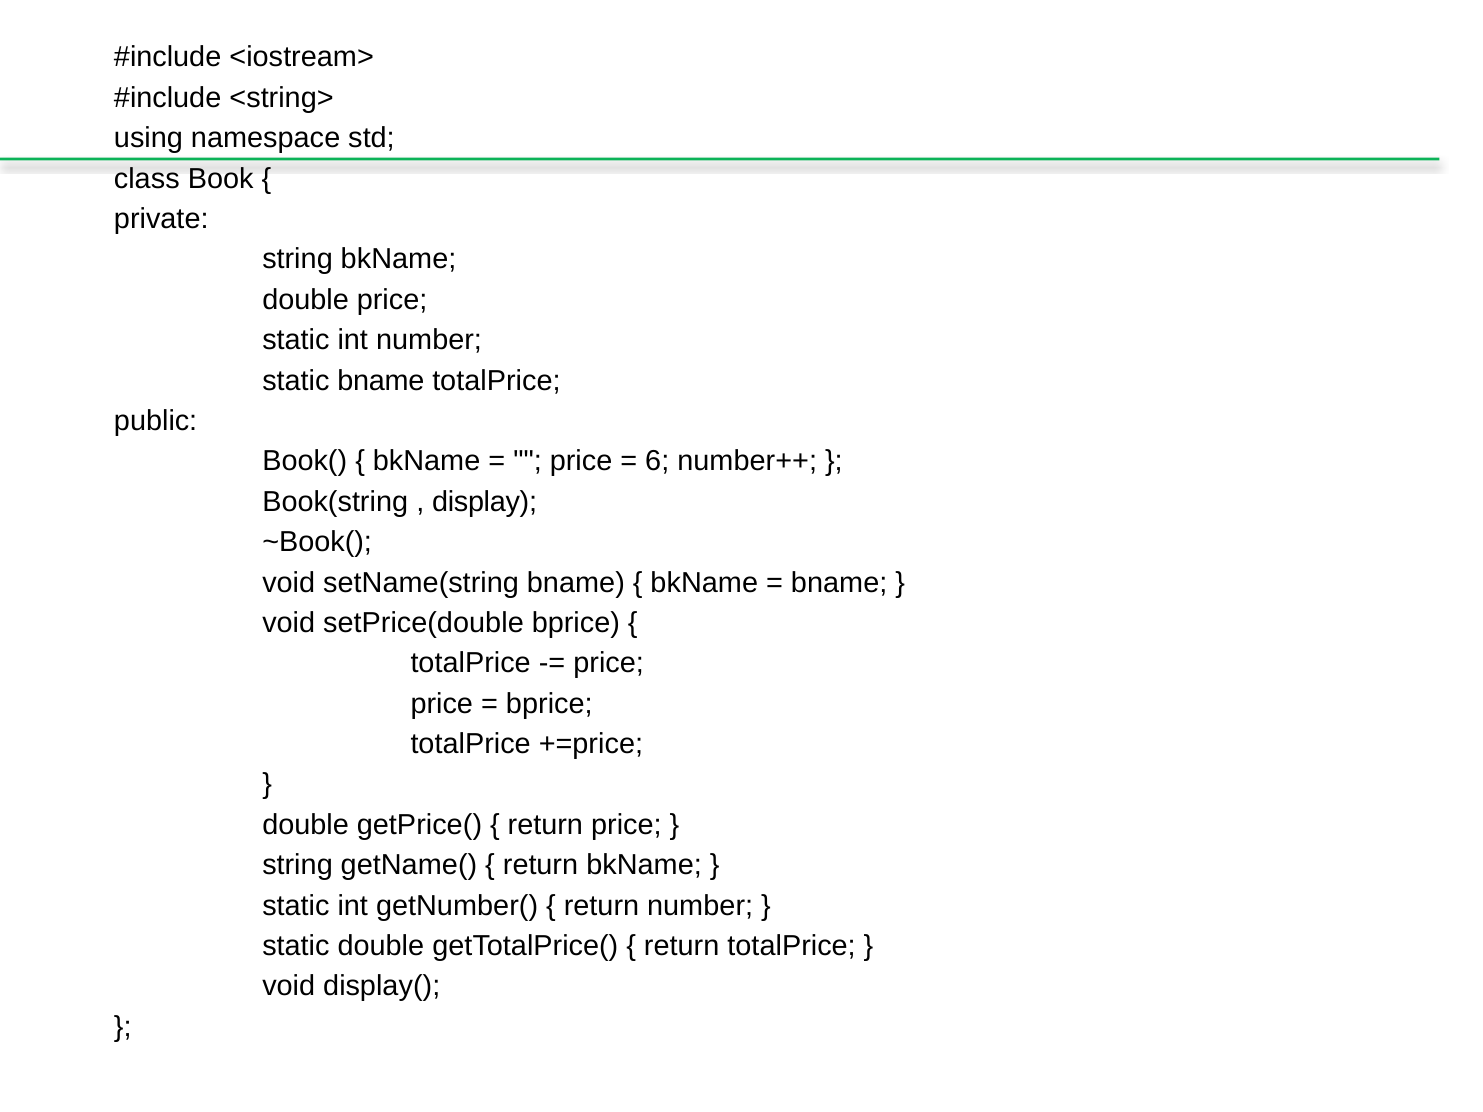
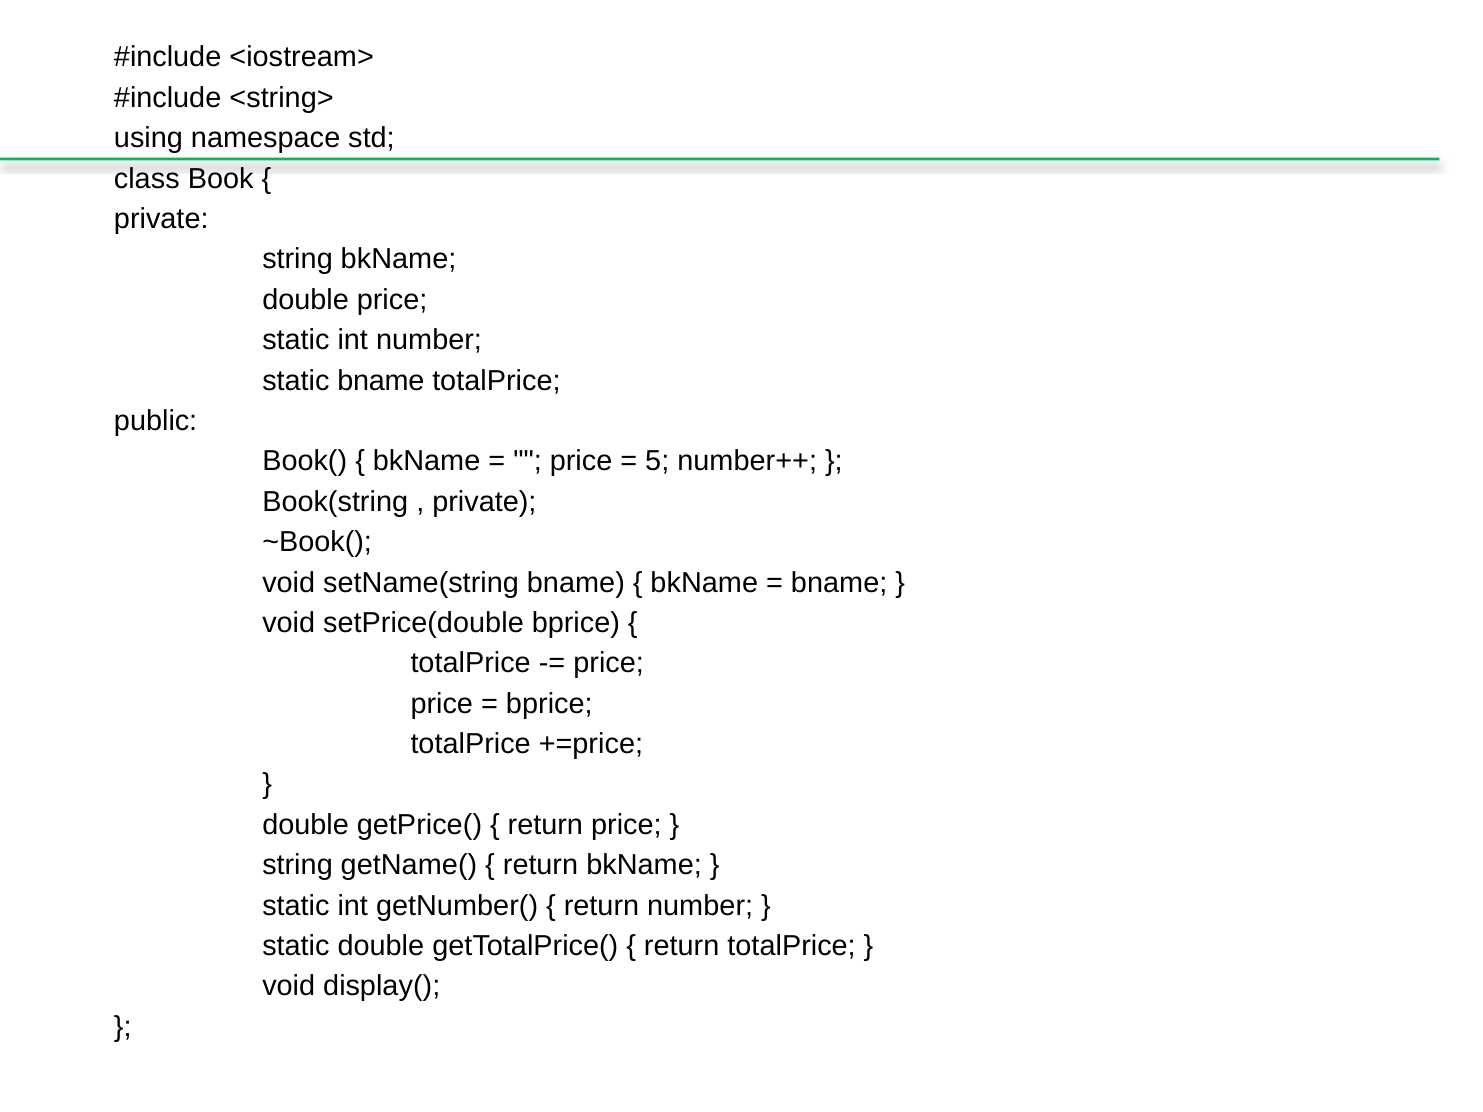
6: 6 -> 5 (657, 461)
display: display -> private (484, 502)
